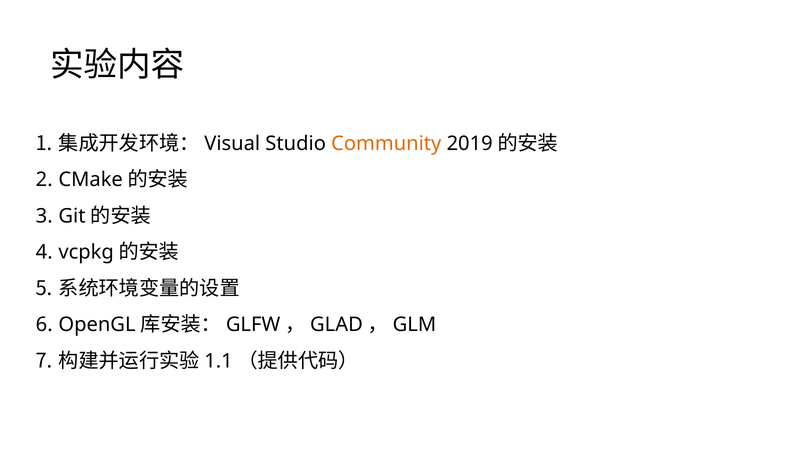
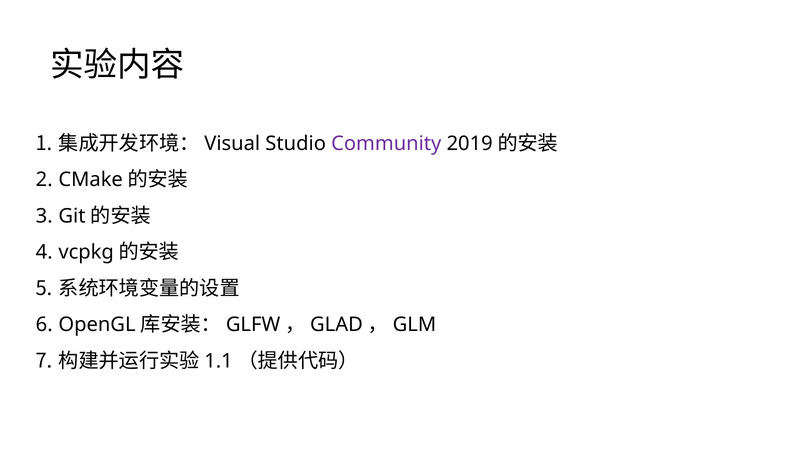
Community colour: orange -> purple (386, 144)
